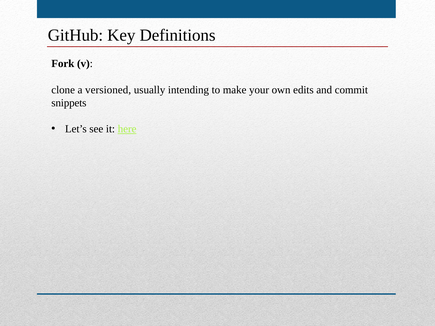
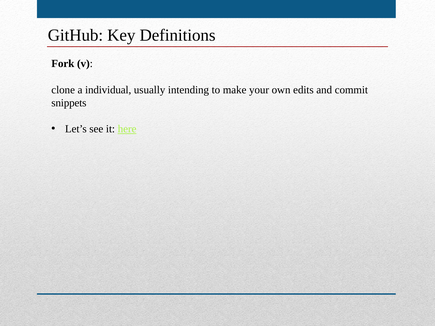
versioned: versioned -> individual (108, 90)
